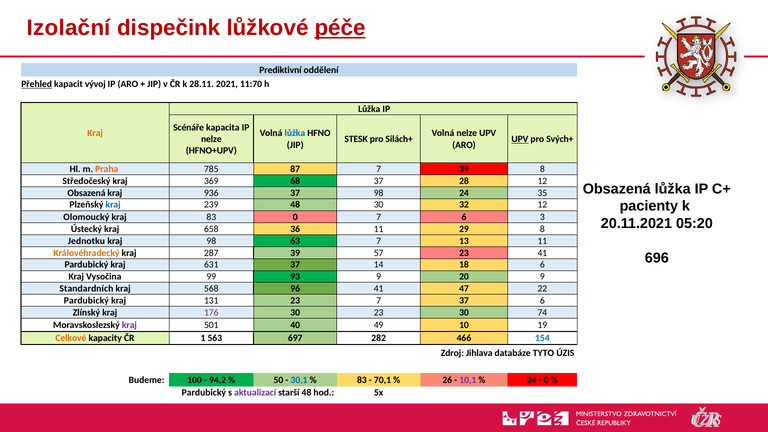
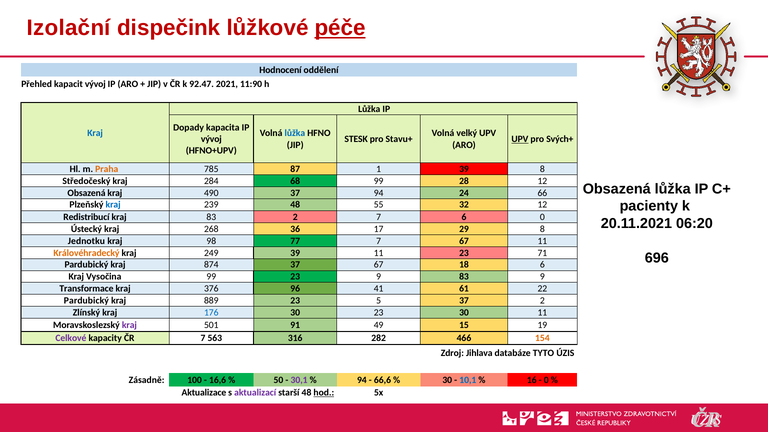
Prediktivní: Prediktivní -> Hodnocení (280, 70)
Přehled underline: present -> none (37, 84)
28.11: 28.11 -> 92.47 (202, 84)
11:70: 11:70 -> 11:90 (251, 84)
Scénáře: Scénáře -> Dopady (189, 127)
Kraj colour: orange -> blue (95, 133)
Volná nelze: nelze -> velký (467, 133)
nelze: nelze -> vývoj (211, 139)
Silách+: Silách+ -> Stavu+ (399, 139)
87 7: 7 -> 1 (379, 169)
369: 369 -> 284 (211, 181)
68 37: 37 -> 99 (379, 181)
936: 936 -> 490 (211, 193)
37 98: 98 -> 94 (379, 193)
35: 35 -> 66 (542, 193)
48 30: 30 -> 55 (379, 205)
Olomoucký: Olomoucký -> Redistribucí (86, 217)
83 0: 0 -> 2 (295, 217)
6 3: 3 -> 0 (542, 217)
05:20: 05:20 -> 06:20 (694, 223)
658: 658 -> 268 (211, 229)
36 11: 11 -> 17 (379, 229)
63: 63 -> 77 (295, 241)
7 13: 13 -> 67 (464, 241)
287: 287 -> 249 (211, 253)
39 57: 57 -> 11 (379, 253)
23 41: 41 -> 71 (542, 253)
631: 631 -> 874 (211, 265)
37 14: 14 -> 67 (379, 265)
99 93: 93 -> 23 (295, 277)
9 20: 20 -> 83 (464, 277)
Standardních: Standardních -> Transformace (86, 289)
568: 568 -> 376 (211, 289)
47: 47 -> 61 (464, 289)
131: 131 -> 889 (211, 301)
23 7: 7 -> 5 (379, 301)
37 6: 6 -> 2 (542, 301)
176 colour: purple -> blue (211, 312)
30 74: 74 -> 11 (542, 312)
40: 40 -> 91 (295, 325)
10: 10 -> 15 (464, 325)
Celkové colour: orange -> purple (71, 338)
ČR 1: 1 -> 7 (203, 338)
697: 697 -> 316 (295, 338)
154 colour: blue -> orange (542, 338)
Budeme: Budeme -> Zásadně (147, 380)
94,2: 94,2 -> 16,6 (218, 380)
30,1 colour: blue -> purple (299, 380)
83: 83 -> 94 (362, 380)
70,1: 70,1 -> 66,6 (382, 380)
26: 26 -> 30 (447, 380)
10,1 colour: purple -> blue (468, 380)
24: 24 -> 16 (532, 380)
Pardubický: Pardubický -> Aktualizace (204, 393)
hod underline: none -> present (324, 393)
